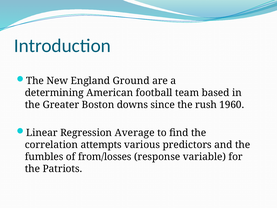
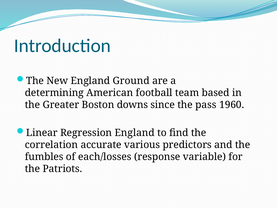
rush: rush -> pass (206, 105)
Regression Average: Average -> England (135, 133)
attempts: attempts -> accurate (101, 145)
from/losses: from/losses -> each/losses (105, 157)
